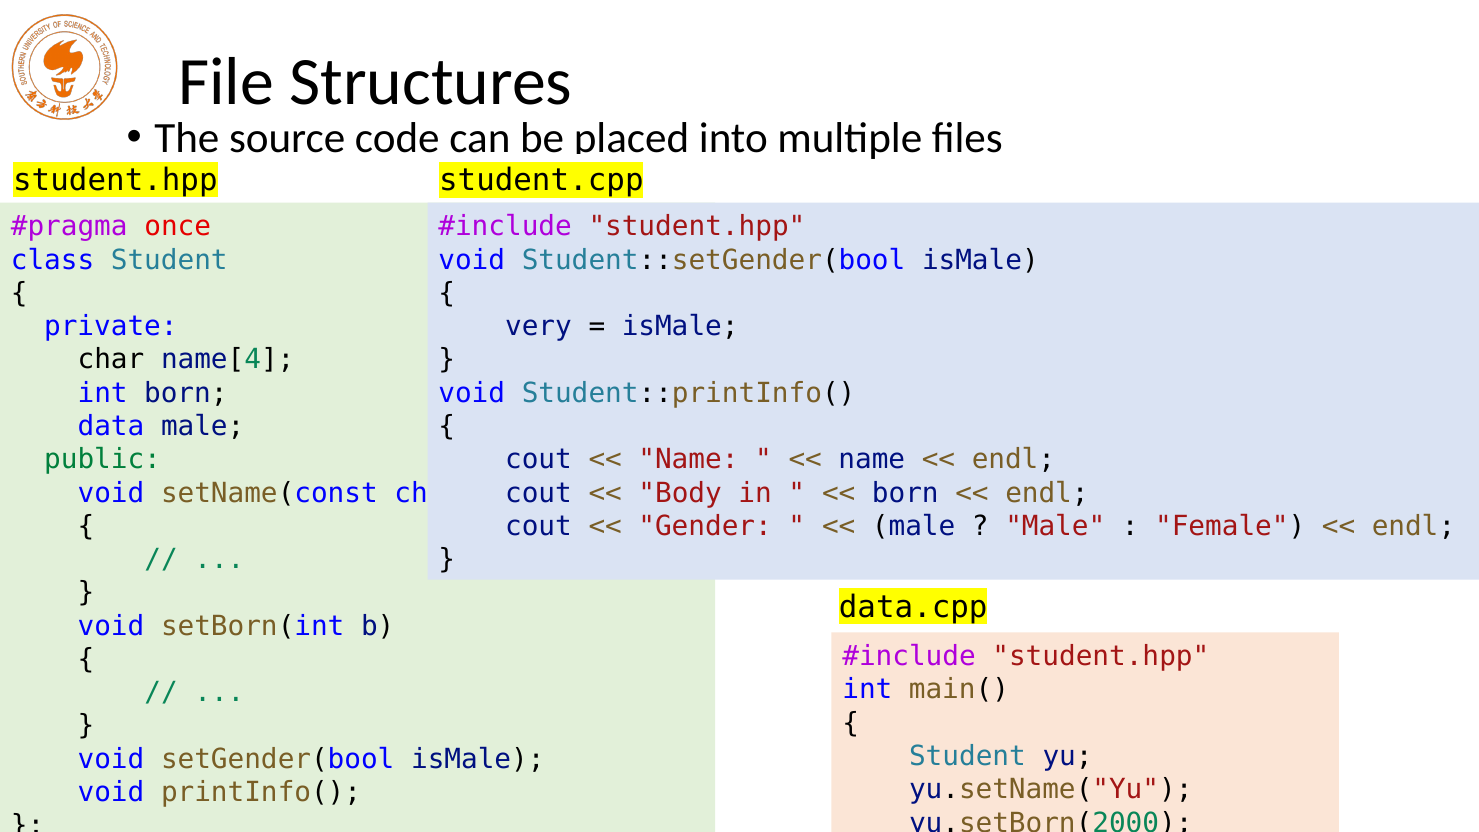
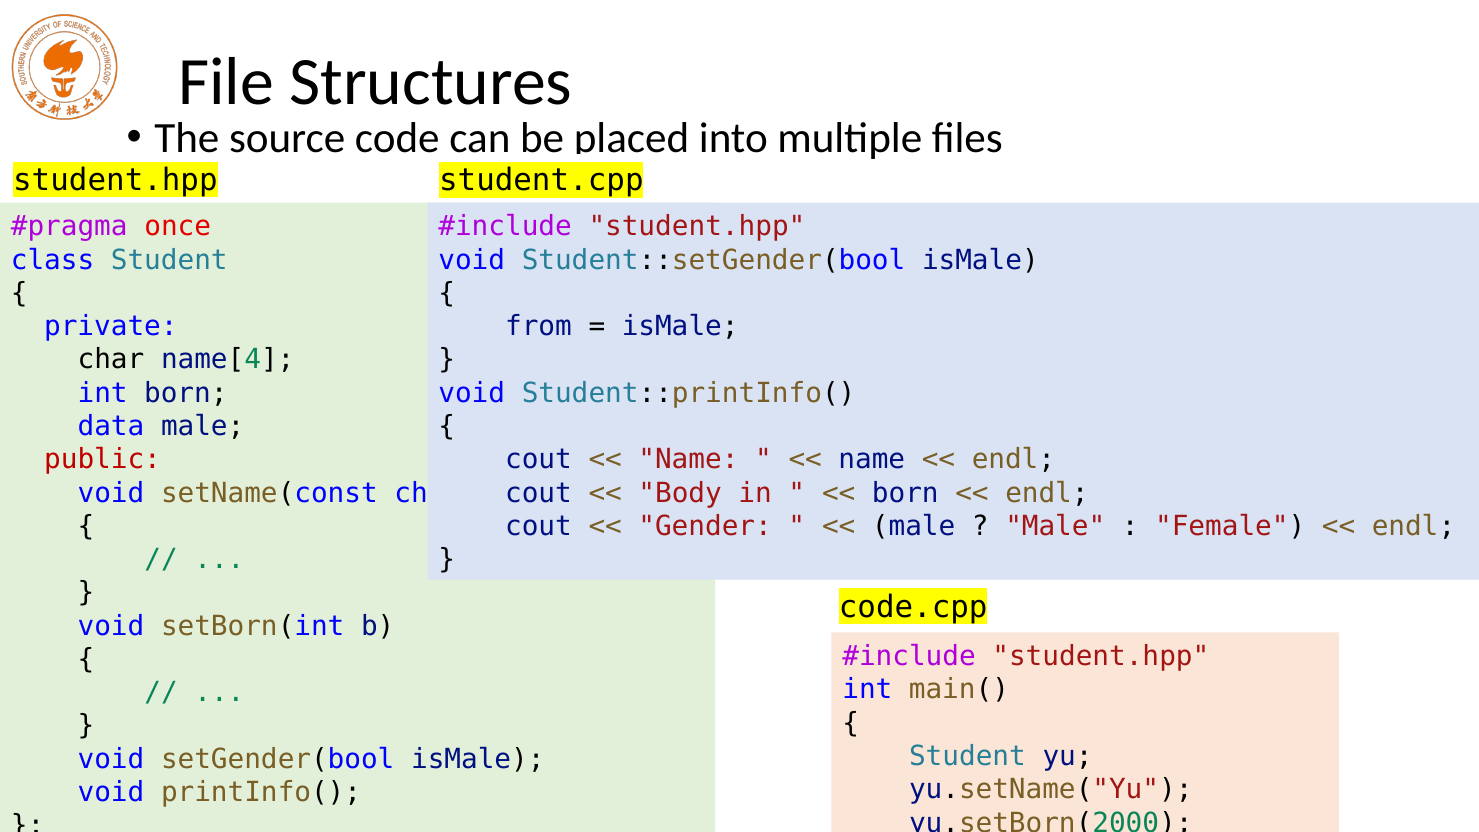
very: very -> from (539, 326)
public colour: green -> red (103, 460)
data.cpp: data.cpp -> code.cpp (913, 607)
